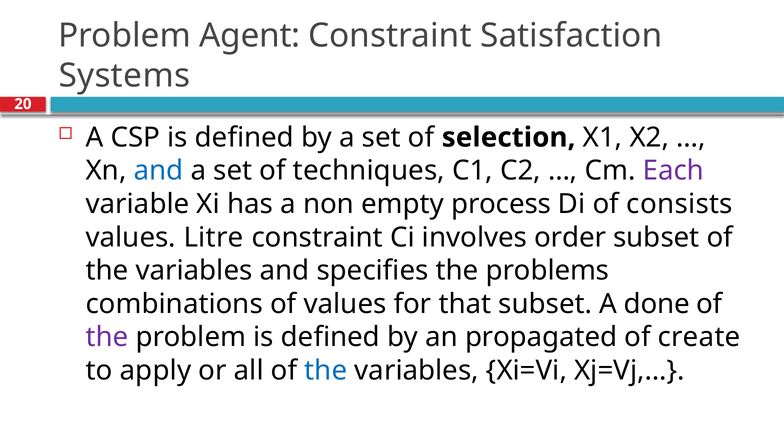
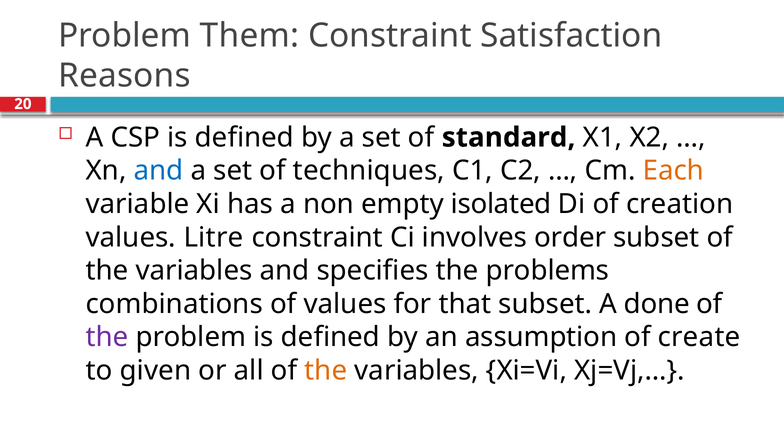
Agent: Agent -> Them (249, 36)
Systems: Systems -> Reasons (124, 76)
selection: selection -> standard (509, 137)
Each colour: purple -> orange (673, 171)
process: process -> isolated (501, 204)
consists: consists -> creation (680, 204)
propagated: propagated -> assumption (541, 337)
apply: apply -> given (155, 371)
the colour: blue -> orange (326, 371)
